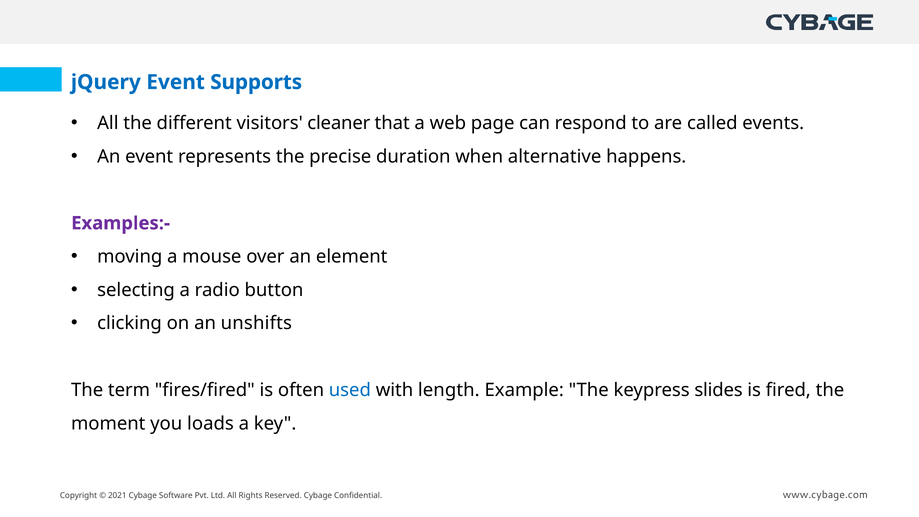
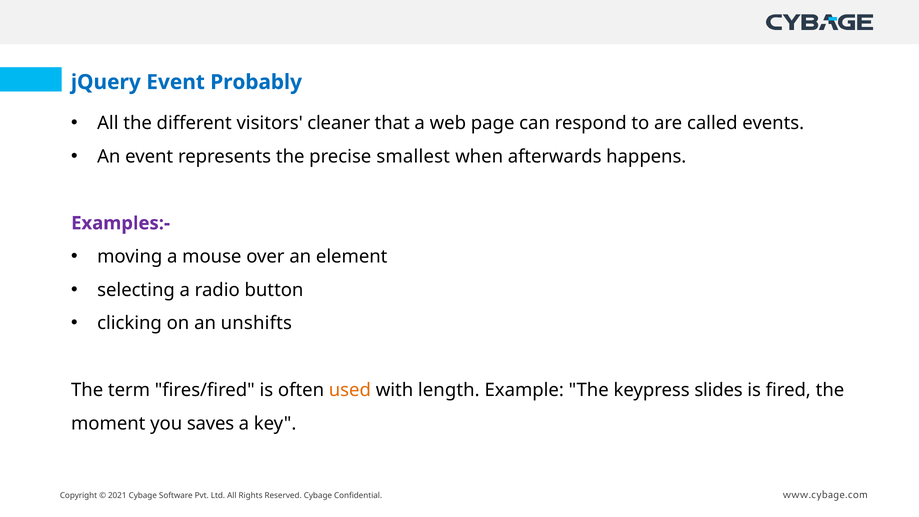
Supports: Supports -> Probably (256, 82)
duration: duration -> smallest (413, 156)
alternative: alternative -> afterwards (555, 156)
used colour: blue -> orange (350, 390)
loads: loads -> saves (211, 424)
